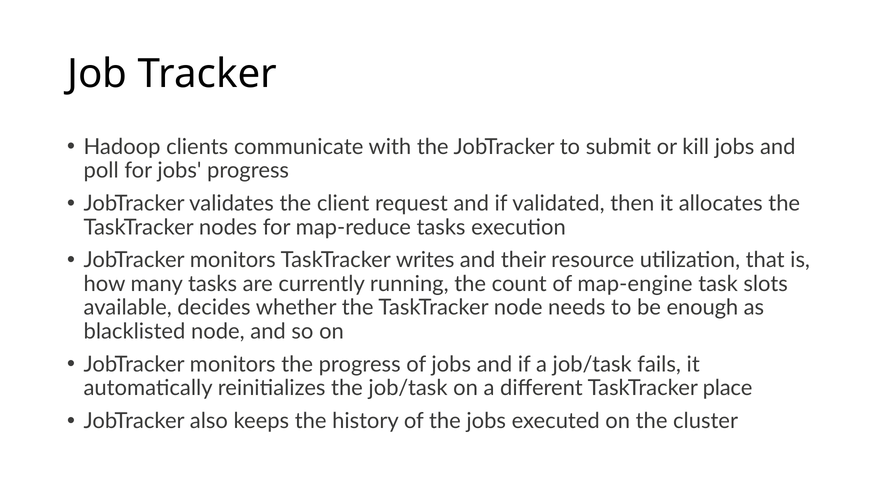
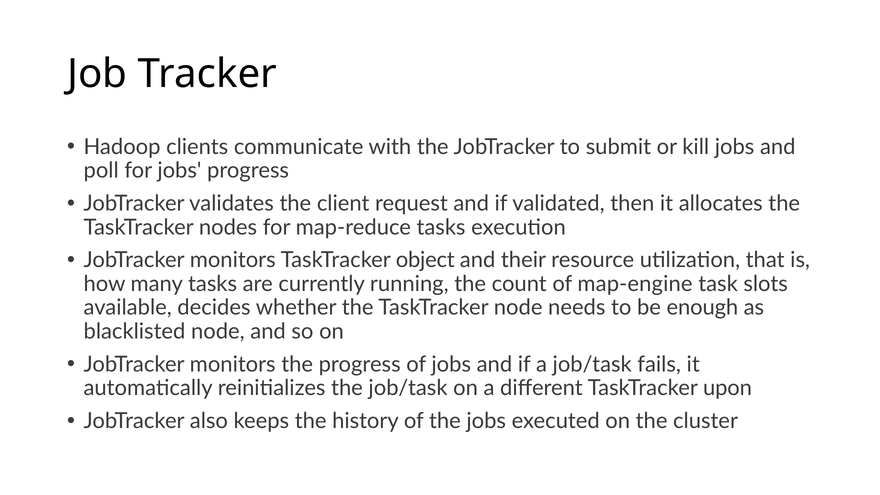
writes: writes -> object (425, 260)
place: place -> upon (728, 388)
